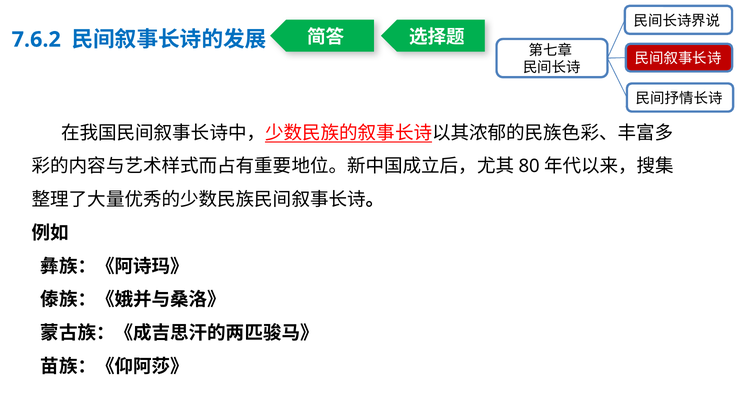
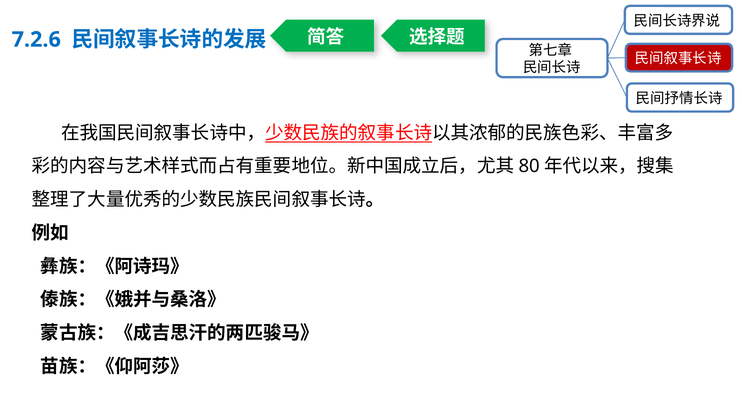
7.6.2: 7.6.2 -> 7.2.6 (36, 40)
